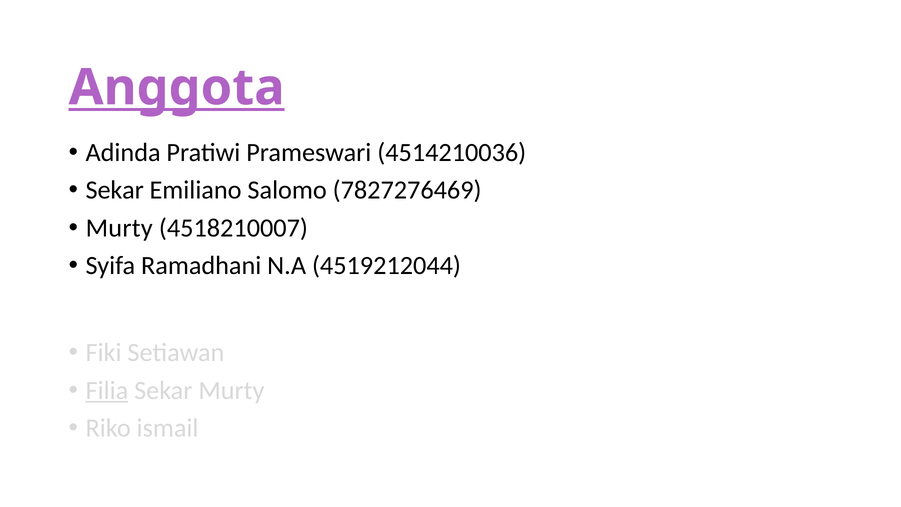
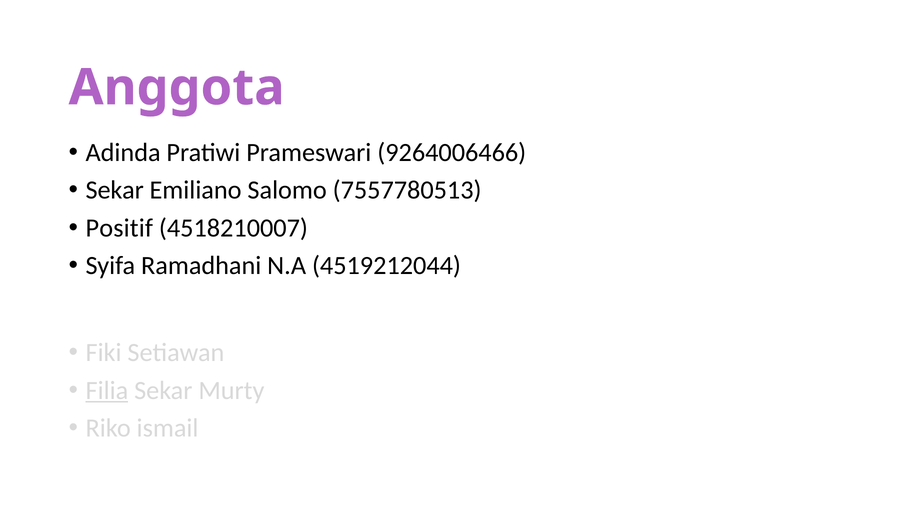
Anggota underline: present -> none (177, 88)
4514210036: 4514210036 -> 9264006466 (452, 152)
7827276469: 7827276469 -> 7557780513 (407, 190)
Murty: Murty -> Positif (119, 228)
